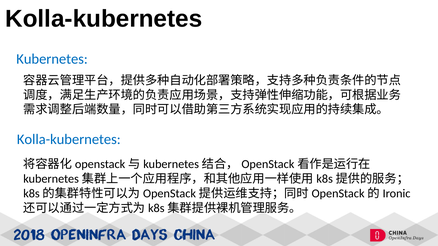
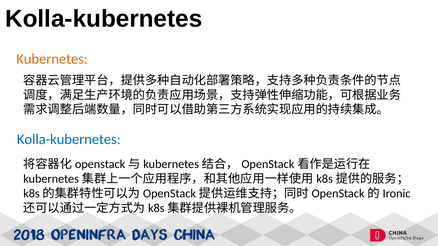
Kubernetes colour: blue -> orange (52, 59)
